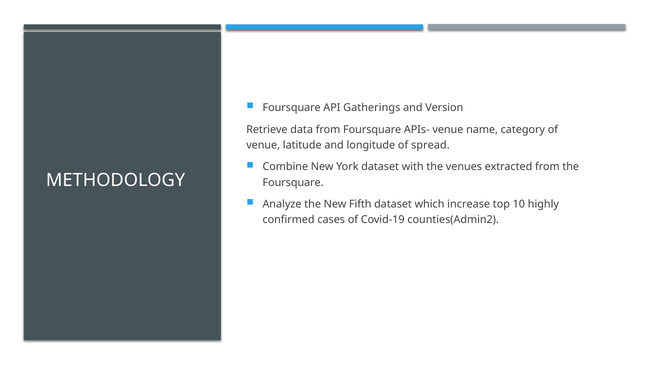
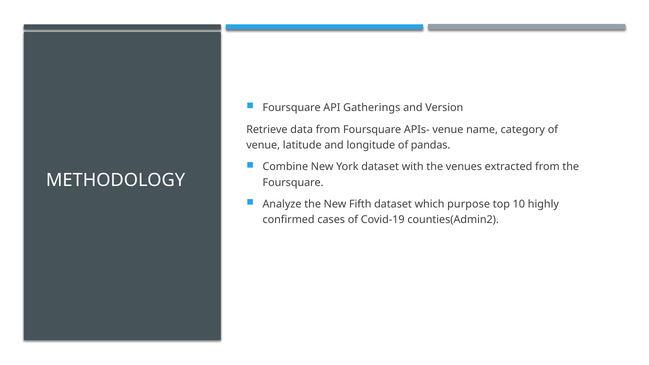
spread: spread -> pandas (431, 145)
increase: increase -> purpose (469, 204)
